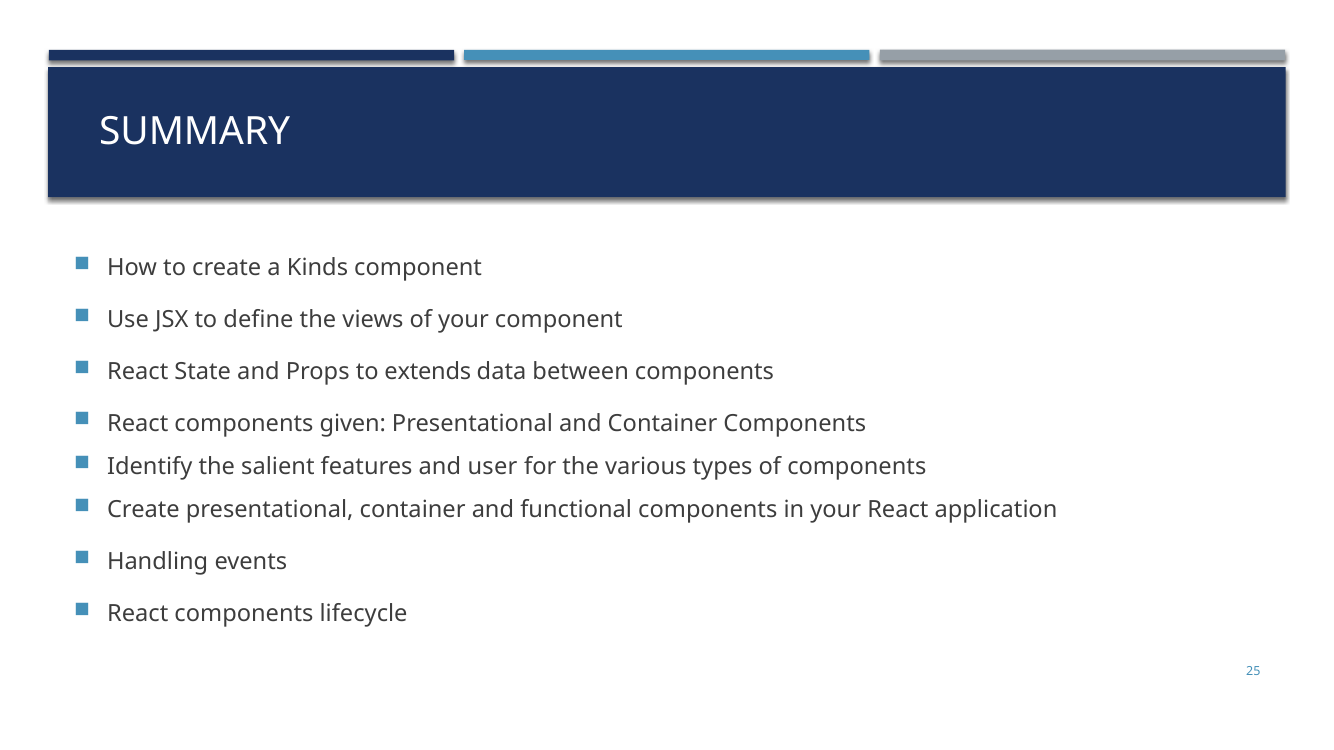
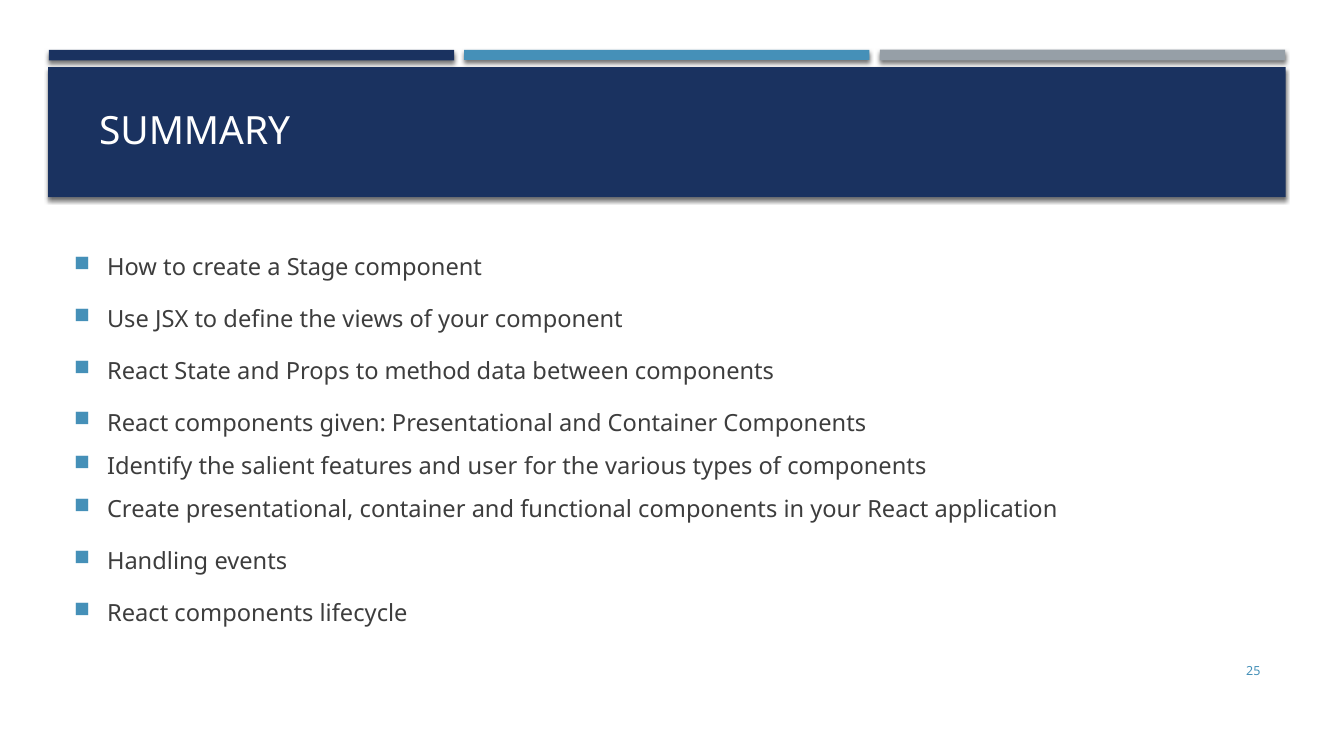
Kinds: Kinds -> Stage (318, 268)
extends: extends -> method (428, 372)
